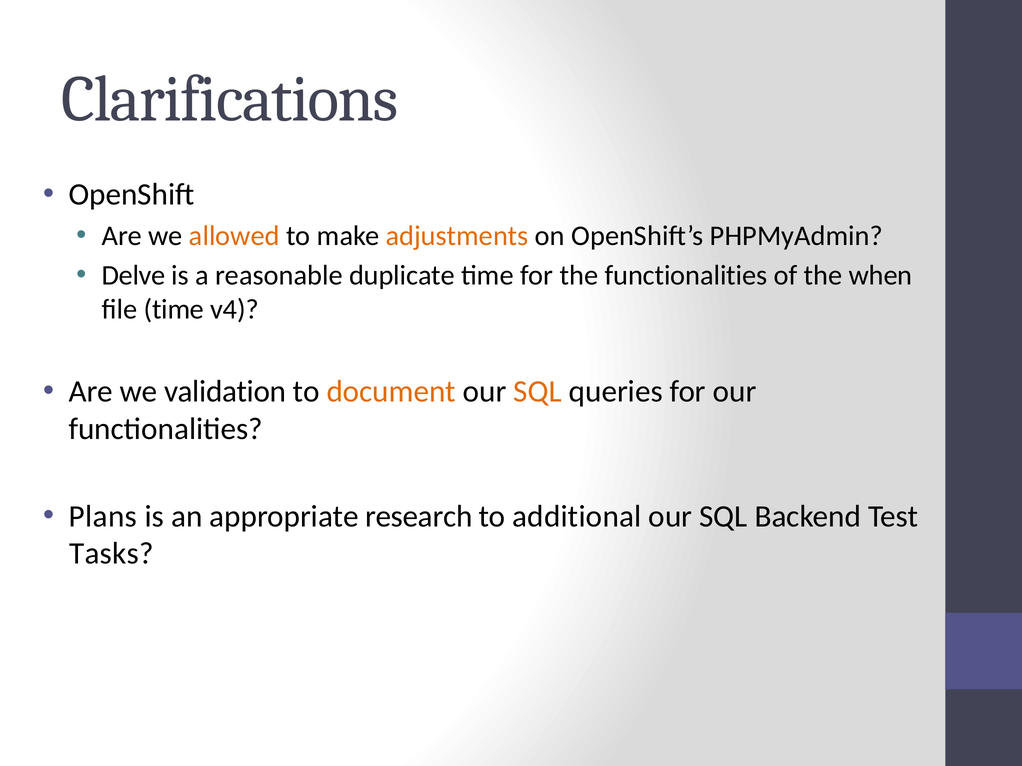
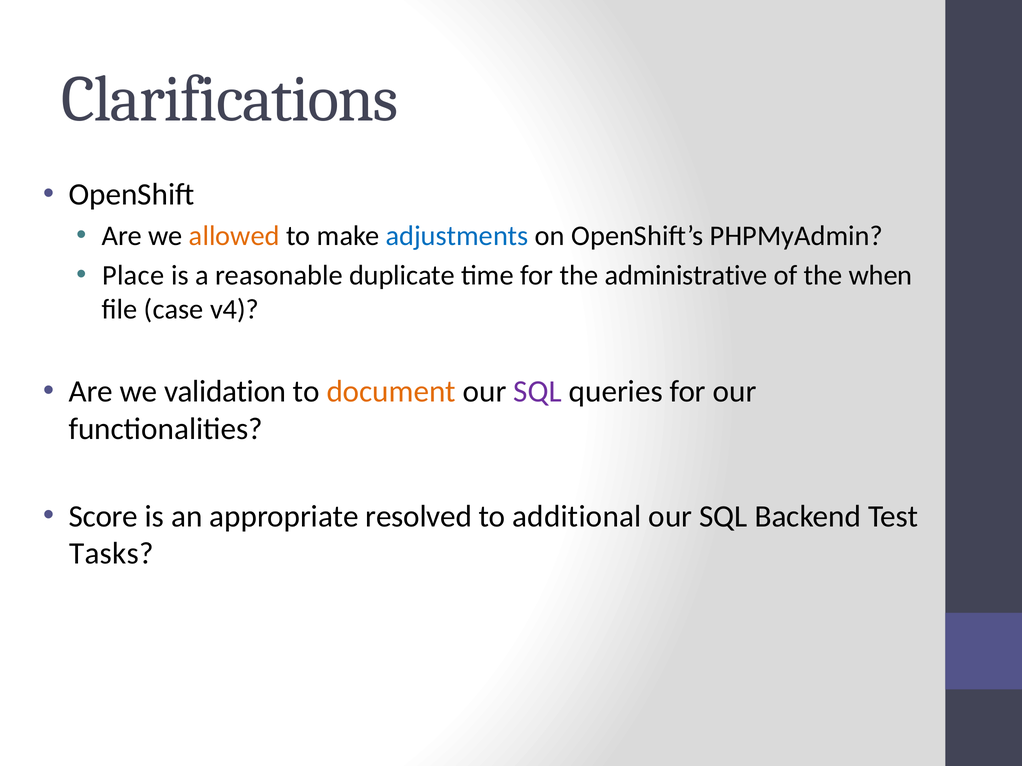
adjustments colour: orange -> blue (457, 236)
Delve: Delve -> Place (133, 276)
the functionalities: functionalities -> administrative (686, 276)
file time: time -> case (174, 310)
SQL colour: orange -> purple (538, 392)
Plans: Plans -> Score (103, 517)
research: research -> resolved (419, 517)
